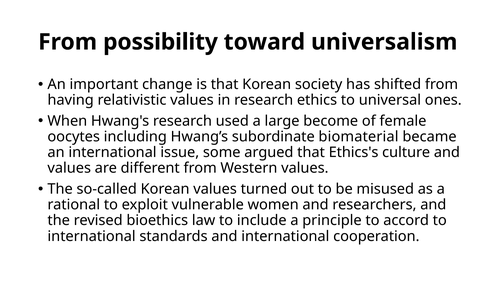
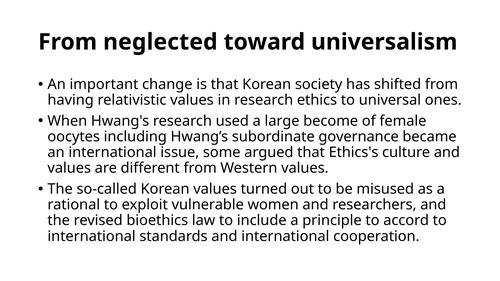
possibility: possibility -> neglected (160, 42)
biomaterial: biomaterial -> governance (359, 137)
